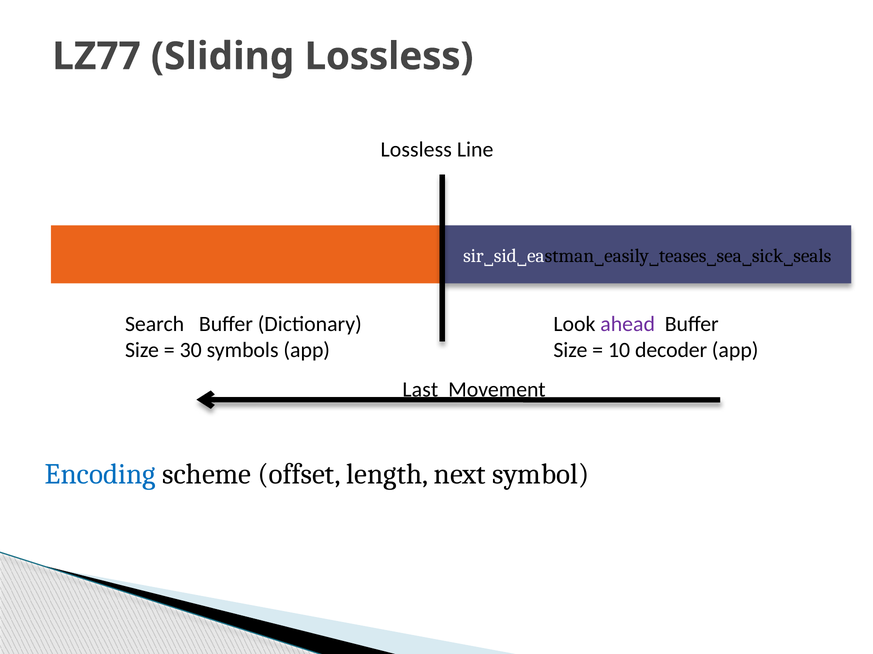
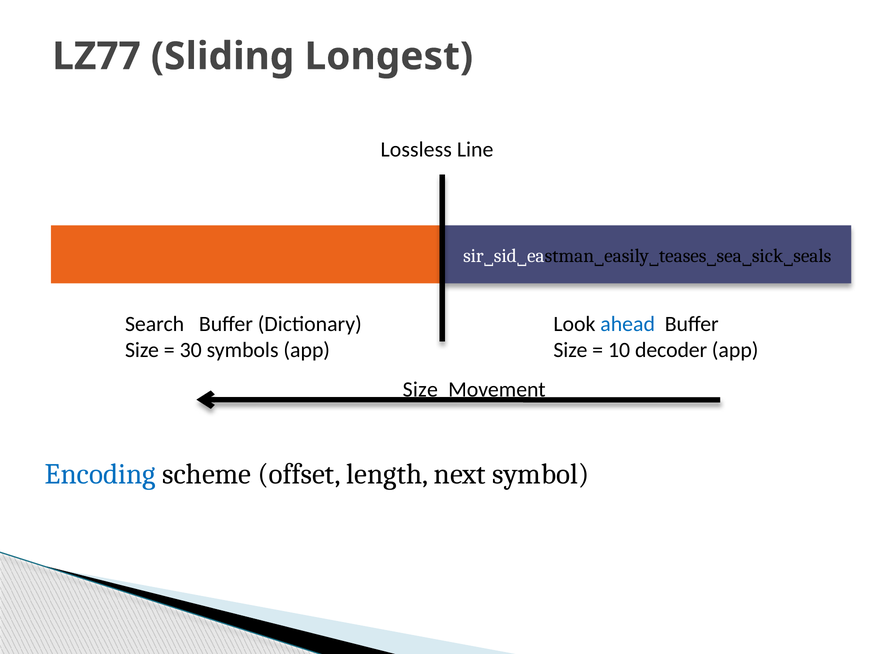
Sliding Lossless: Lossless -> Longest (389, 56)
ahead colour: purple -> blue (628, 324)
Last: Last -> Size (420, 390)
